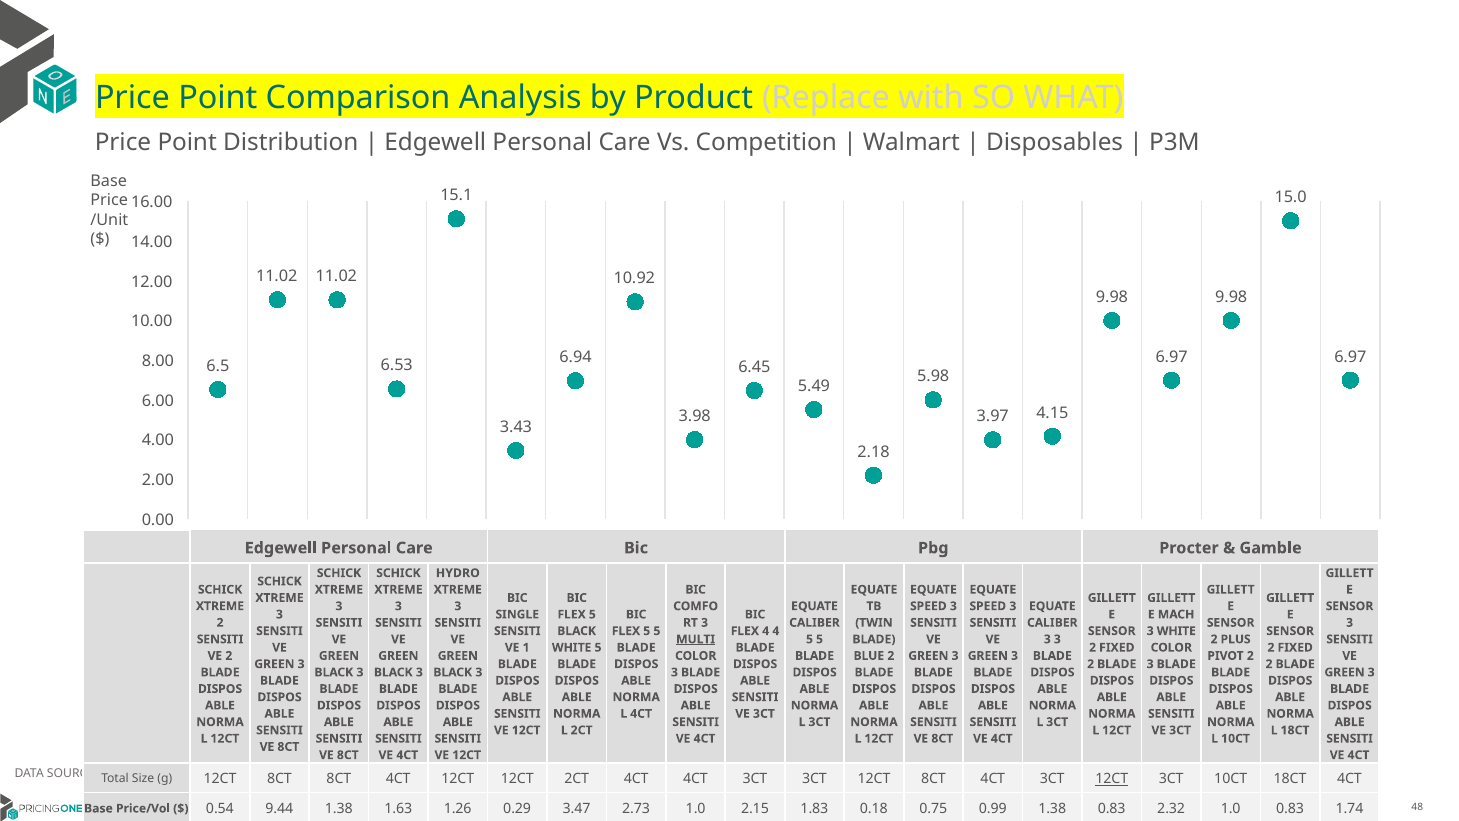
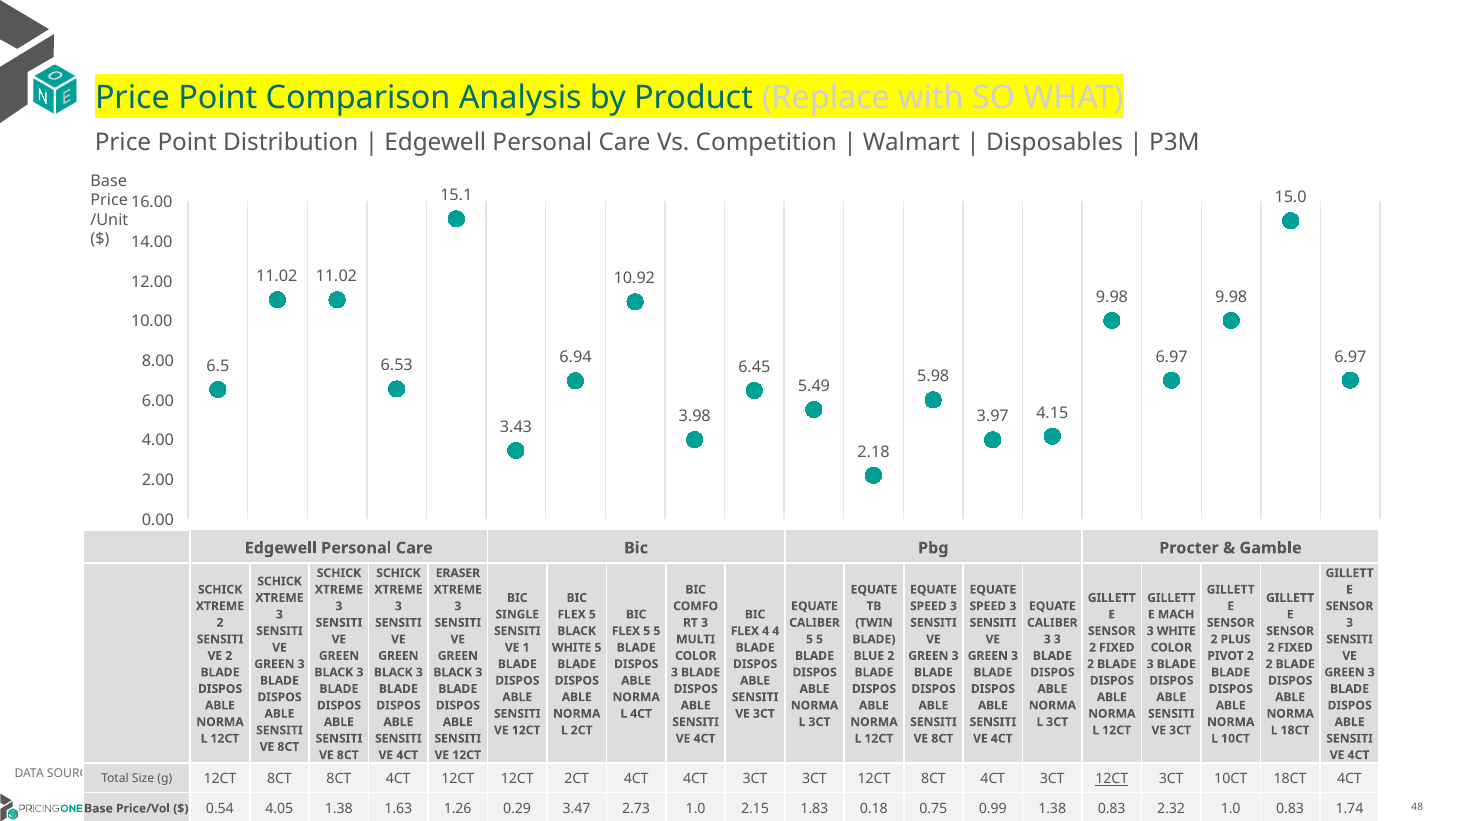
HYDRO: HYDRO -> ERASER (458, 573)
MULTI underline: present -> none (696, 639)
9.44: 9.44 -> 4.05 (279, 808)
